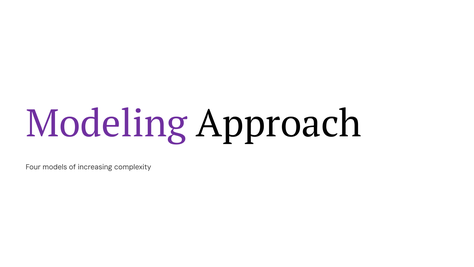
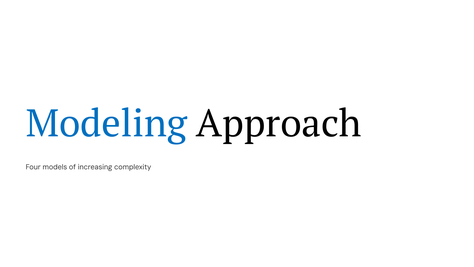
Modeling colour: purple -> blue (106, 124)
